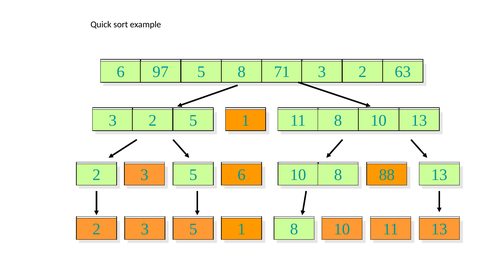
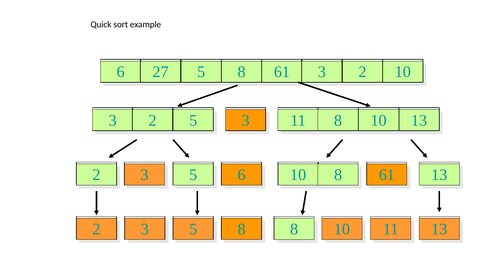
97: 97 -> 27 (161, 72)
5 8 71: 71 -> 61 (282, 72)
2 63: 63 -> 10 (403, 72)
2 5 1: 1 -> 3 (246, 120)
10 8 88: 88 -> 61 (387, 175)
3 5 1: 1 -> 8 (242, 229)
